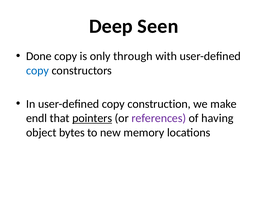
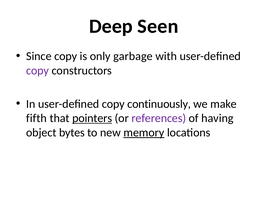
Done: Done -> Since (39, 56)
through: through -> garbage (133, 56)
copy colour: blue -> purple (38, 71)
construction: construction -> continuously (159, 104)
endl: endl -> fifth (36, 118)
memory underline: none -> present (144, 132)
